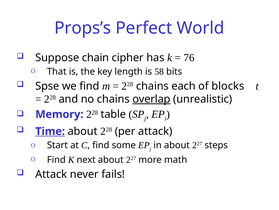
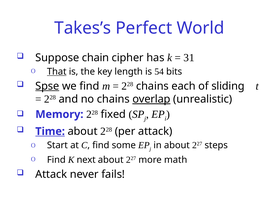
Props’s: Props’s -> Takes’s (83, 28)
76: 76 -> 31 (189, 57)
That underline: none -> present (57, 71)
58: 58 -> 54 (159, 71)
Spse underline: none -> present (47, 86)
blocks: blocks -> sliding (228, 86)
table: table -> fixed (113, 114)
